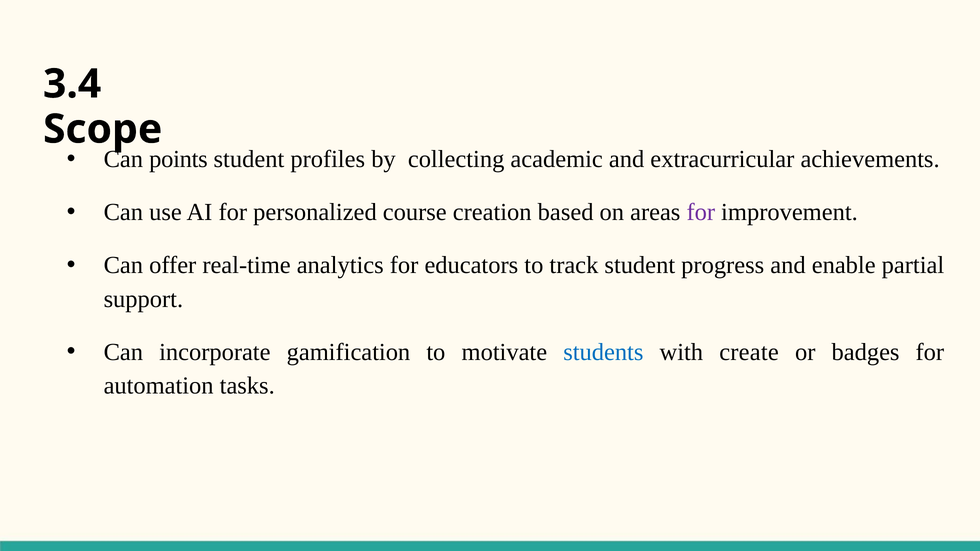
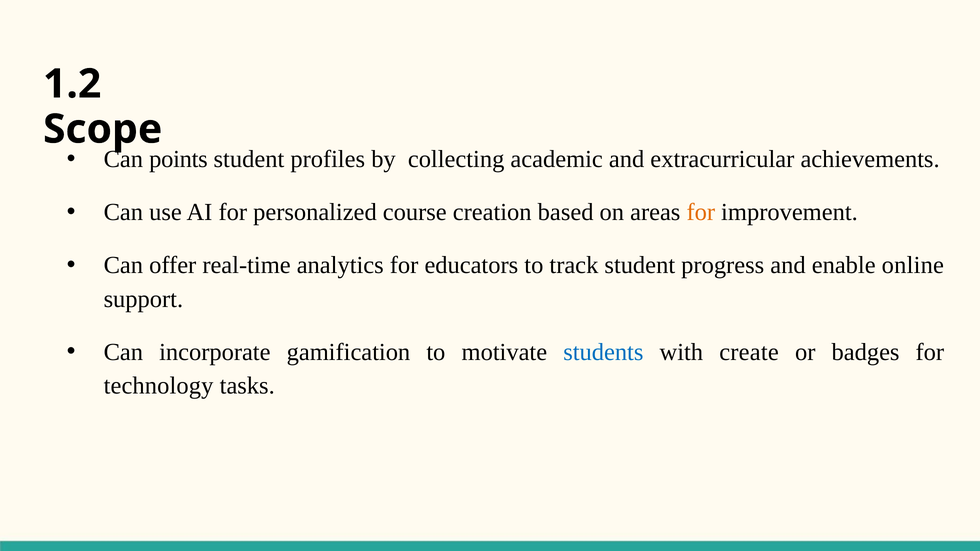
3.4: 3.4 -> 1.2 (72, 84)
for colour: purple -> orange (701, 212)
partial: partial -> online (913, 265)
automation: automation -> technology (159, 386)
